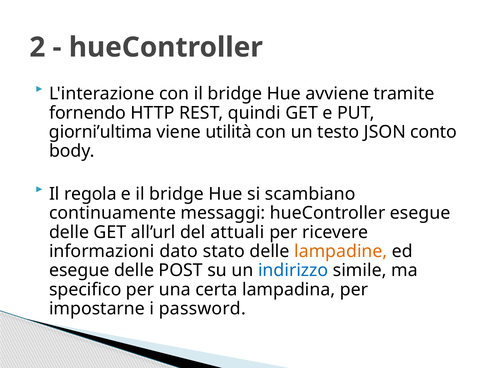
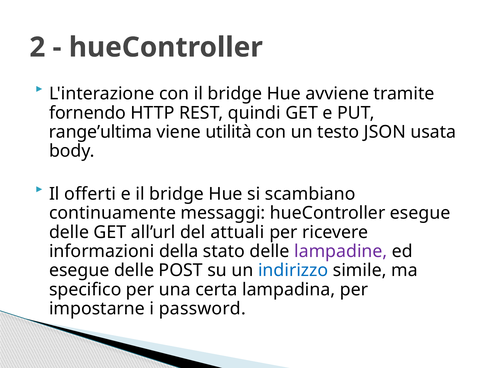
giorni’ultima: giorni’ultima -> range’ultima (100, 132)
conto: conto -> usata (433, 132)
regola: regola -> offerti (90, 194)
dato: dato -> della (179, 251)
lampadine colour: orange -> purple (341, 251)
